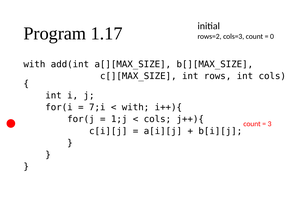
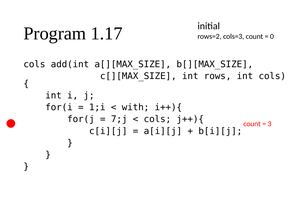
with: with -> cols (34, 64)
7;i: 7;i -> 1;i (97, 107)
1;j: 1;j -> 7;j (119, 119)
